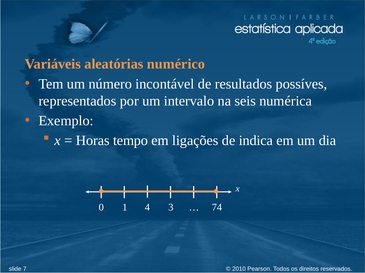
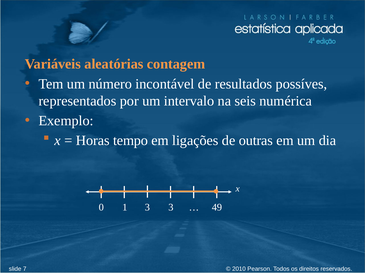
numérico: numérico -> contagem (176, 64)
indica: indica -> outras (256, 141)
0 4: 4 -> 3 (147, 208)
74: 74 -> 49 (217, 208)
